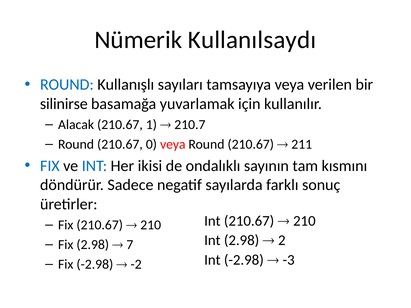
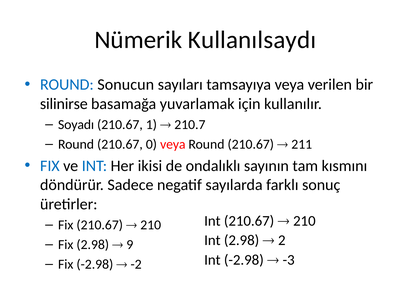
Kullanışlı: Kullanışlı -> Sonucun (126, 85)
Alacak: Alacak -> Soyadı (76, 125)
7: 7 -> 9 (130, 245)
